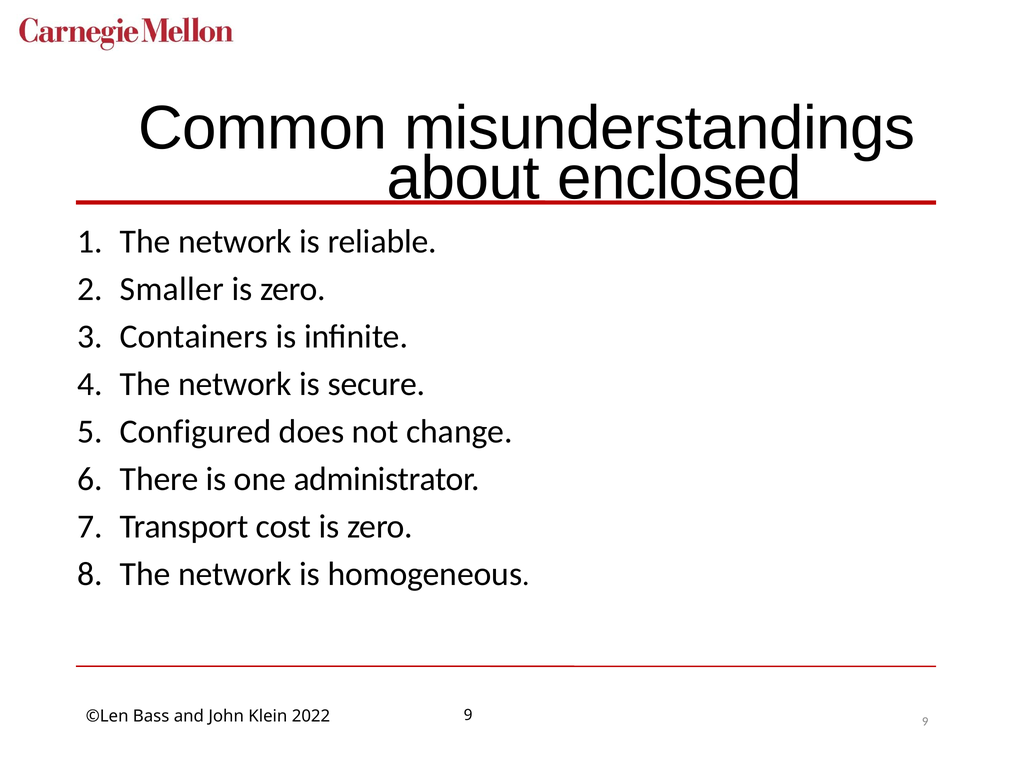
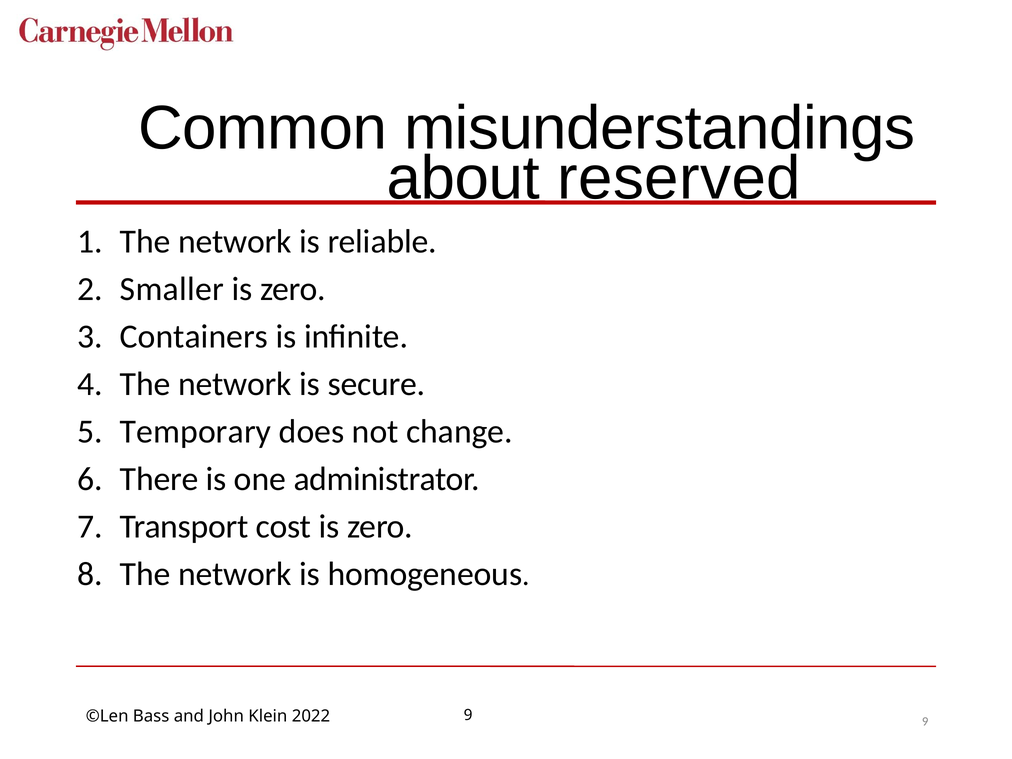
enclosed: enclosed -> reserved (679, 178)
Configured: Configured -> Temporary (196, 432)
